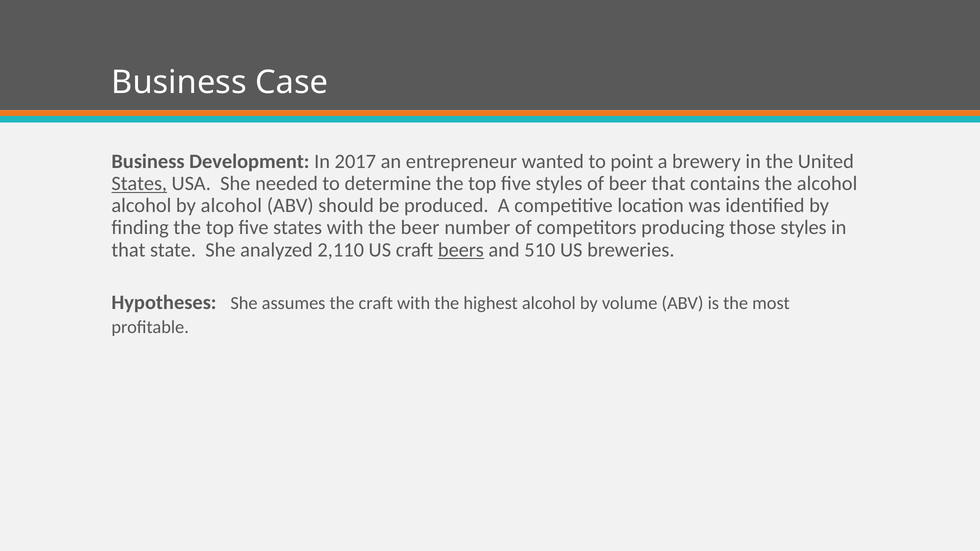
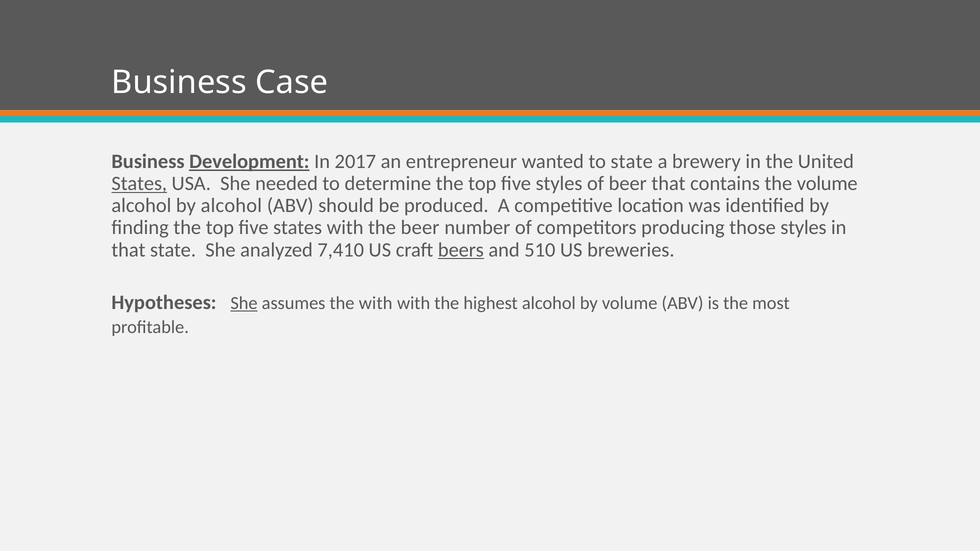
Development underline: none -> present (249, 162)
to point: point -> state (632, 162)
the alcohol: alcohol -> volume (827, 184)
2,110: 2,110 -> 7,410 (341, 250)
She underline: none -> present (244, 303)
the craft: craft -> with (376, 303)
